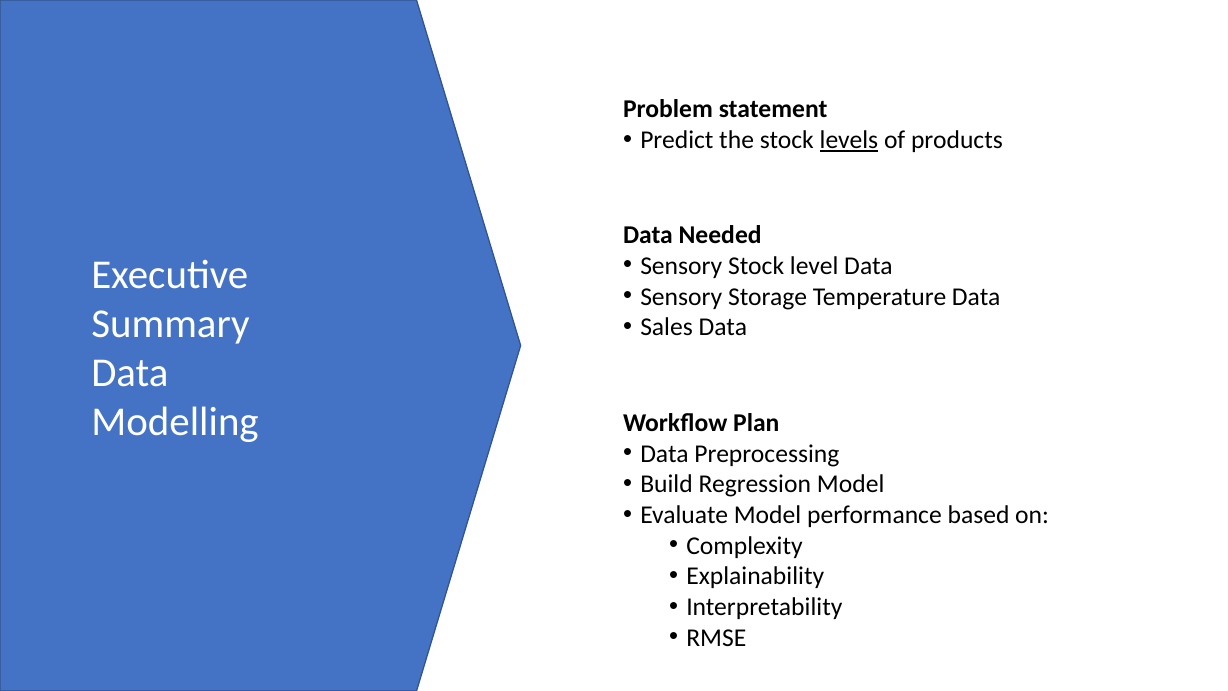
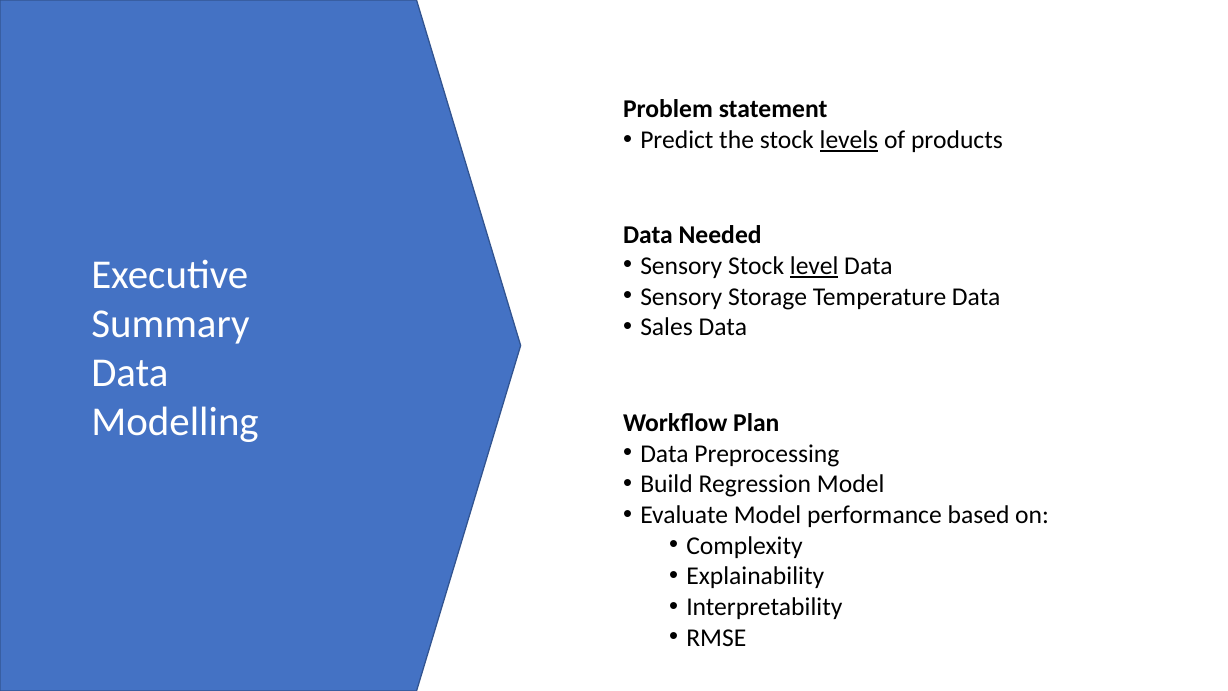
level underline: none -> present (814, 266)
